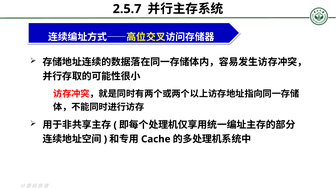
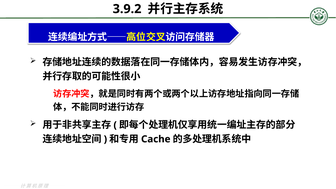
2.5.7: 2.5.7 -> 3.9.2 (127, 9)
